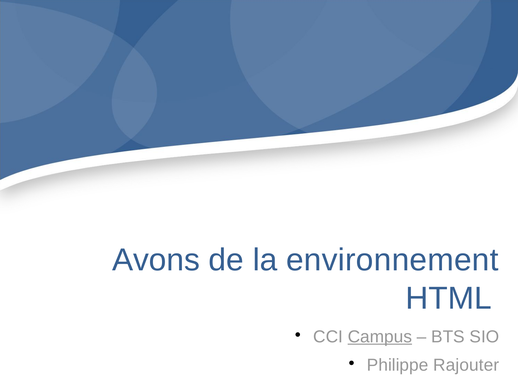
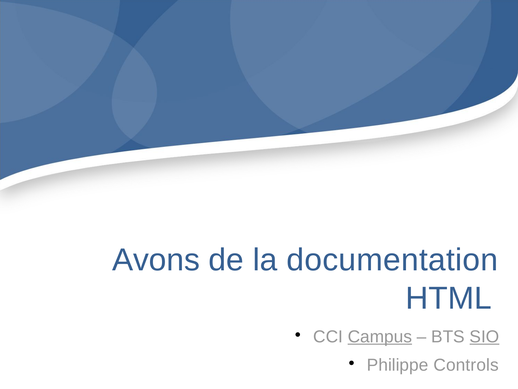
environnement: environnement -> documentation (392, 260)
SIO underline: none -> present (484, 336)
Rajouter: Rajouter -> Controls (466, 365)
